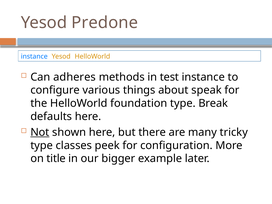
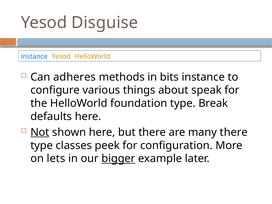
Predone: Predone -> Disguise (105, 23)
test: test -> bits (169, 77)
many tricky: tricky -> there (234, 132)
title: title -> lets (56, 159)
bigger underline: none -> present (118, 159)
